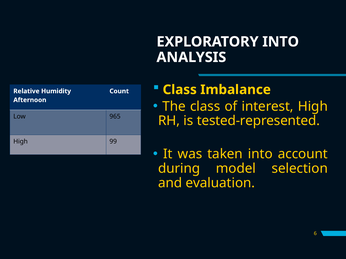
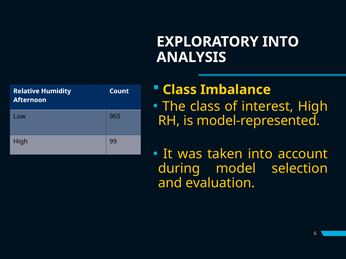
tested-represented: tested-represented -> model-represented (258, 121)
